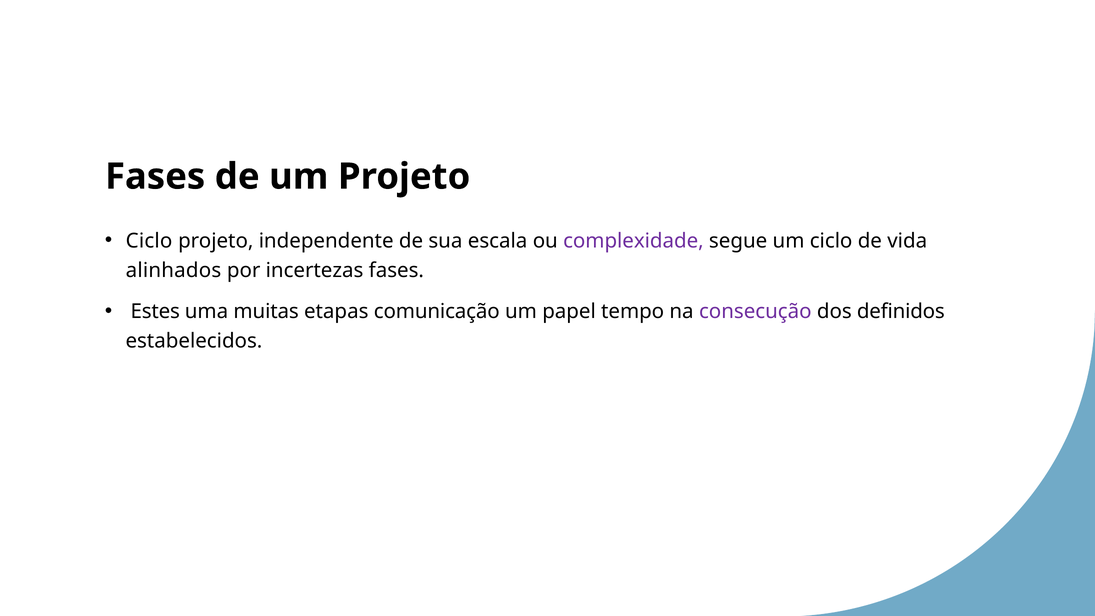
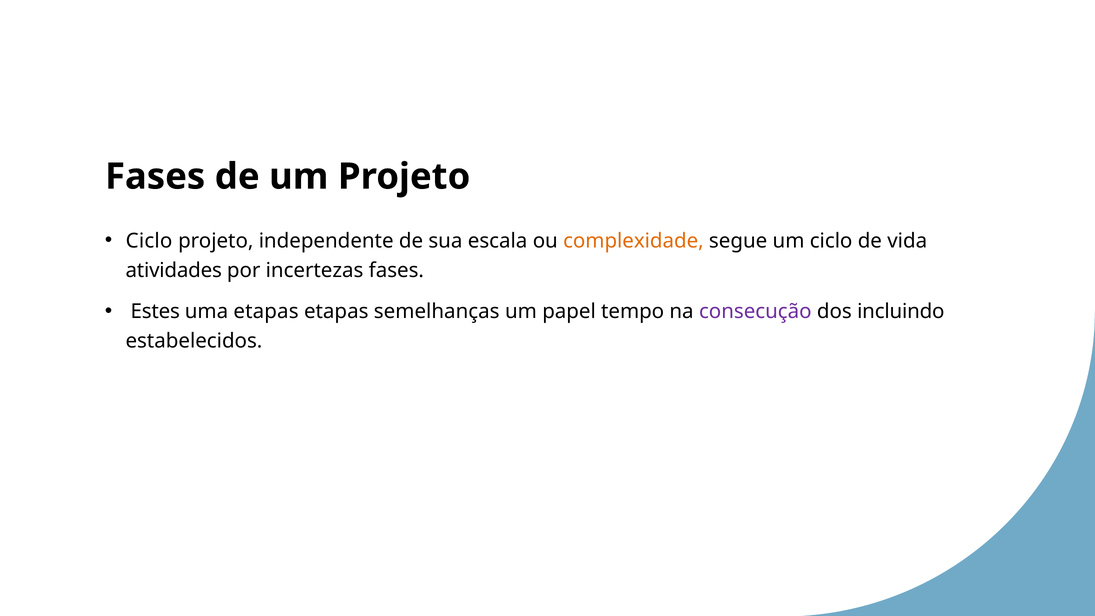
complexidade colour: purple -> orange (633, 241)
alinhados: alinhados -> atividades (174, 270)
uma muitas: muitas -> etapas (266, 311)
comunicação: comunicação -> semelhanças (437, 311)
definidos: definidos -> incluindo (901, 311)
